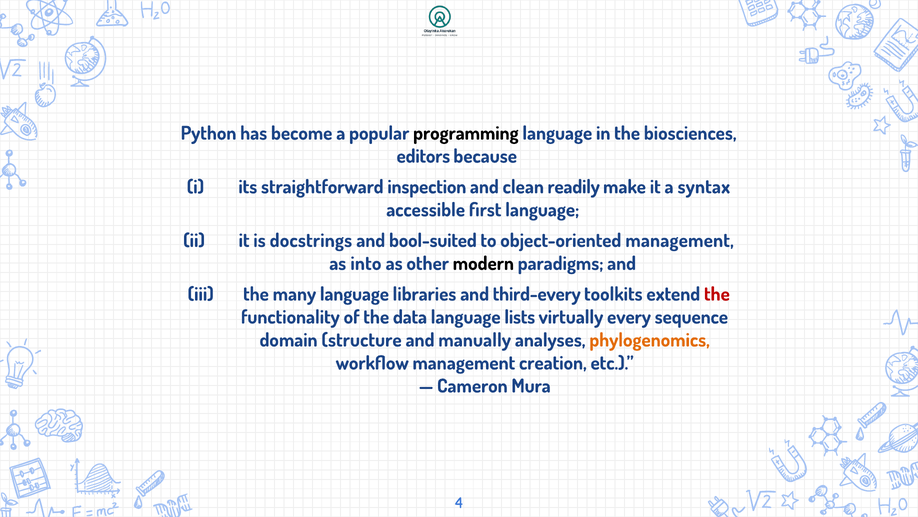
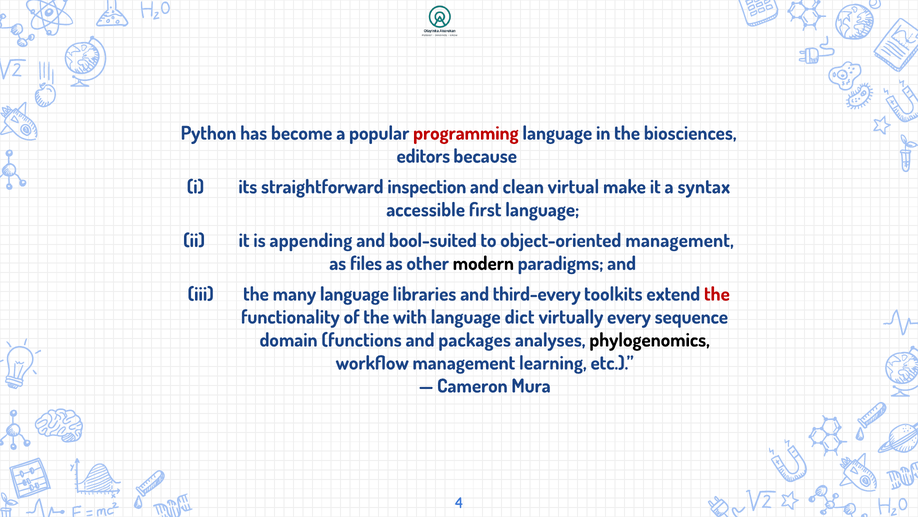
programming colour: black -> red (466, 133)
readily: readily -> virtual (573, 187)
docstrings: docstrings -> appending (311, 240)
into: into -> files (366, 263)
data: data -> with (410, 317)
lists: lists -> dict (520, 317)
structure: structure -> functions (362, 340)
manually: manually -> packages (475, 340)
phylogenomics colour: orange -> black (650, 340)
creation: creation -> learning (553, 363)
